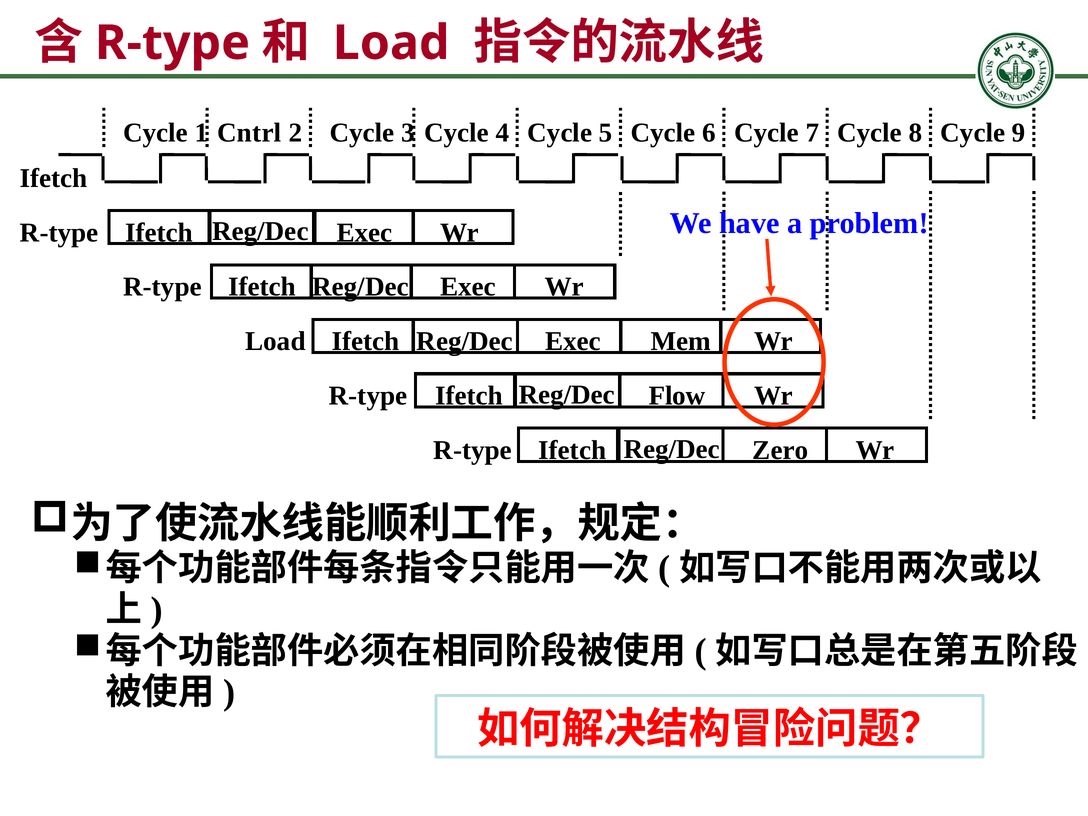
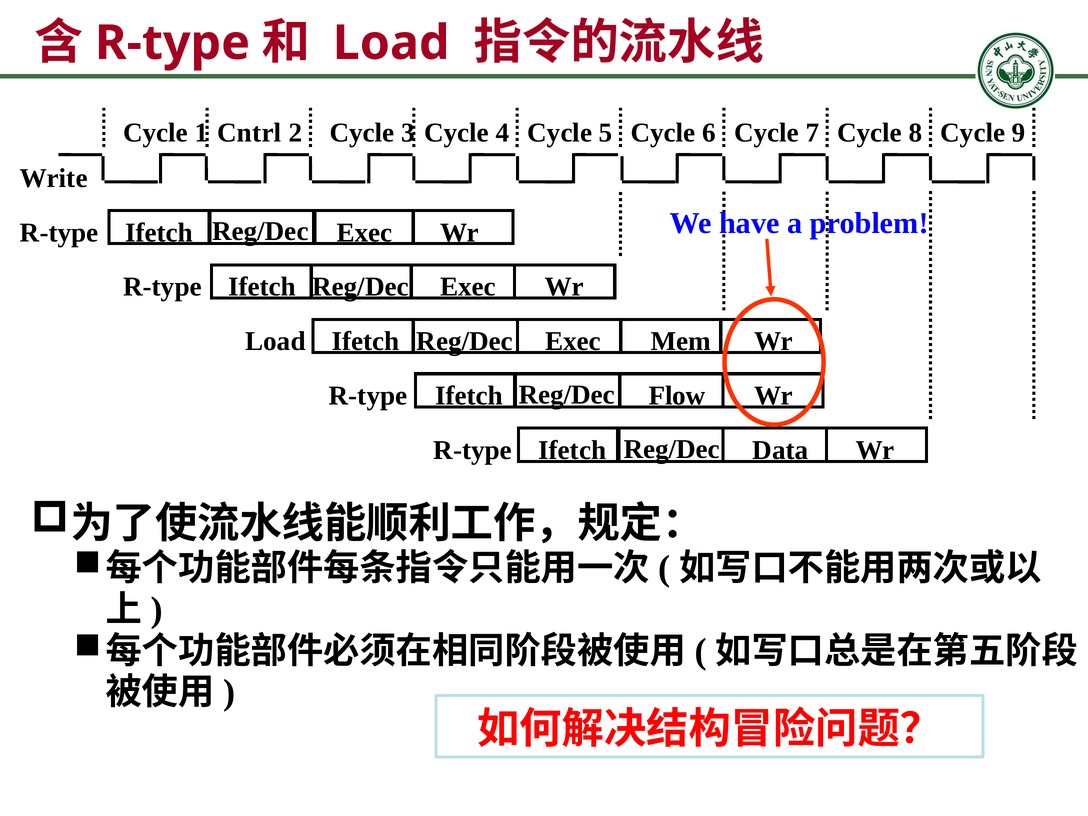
Ifetch: Ifetch -> Write (54, 178)
Zero: Zero -> Data (780, 450)
